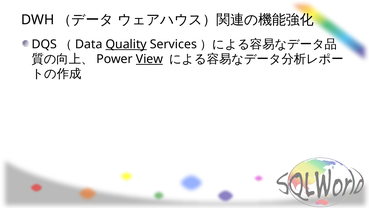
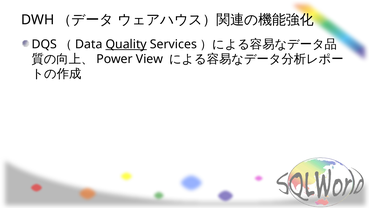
View underline: present -> none (149, 59)
